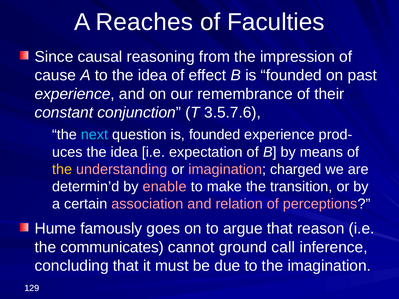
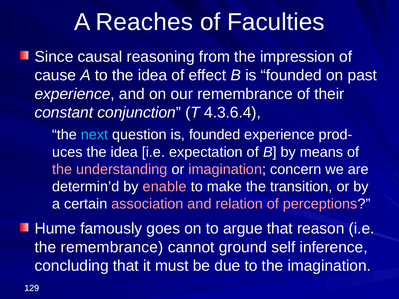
3.5.7.6: 3.5.7.6 -> 4.3.6.4 (233, 113)
the colour: yellow -> pink (62, 170)
charged: charged -> concern (296, 170)
the communicates: communicates -> remembrance (112, 247)
call: call -> self (283, 247)
